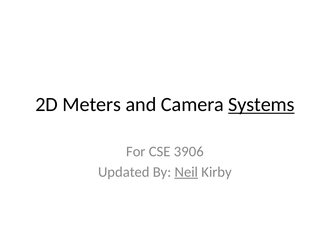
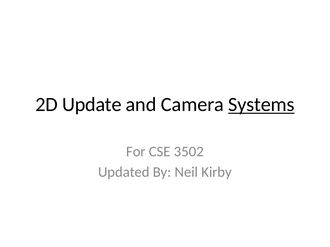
Meters: Meters -> Update (92, 105)
3906: 3906 -> 3502 (189, 152)
Neil underline: present -> none (186, 172)
